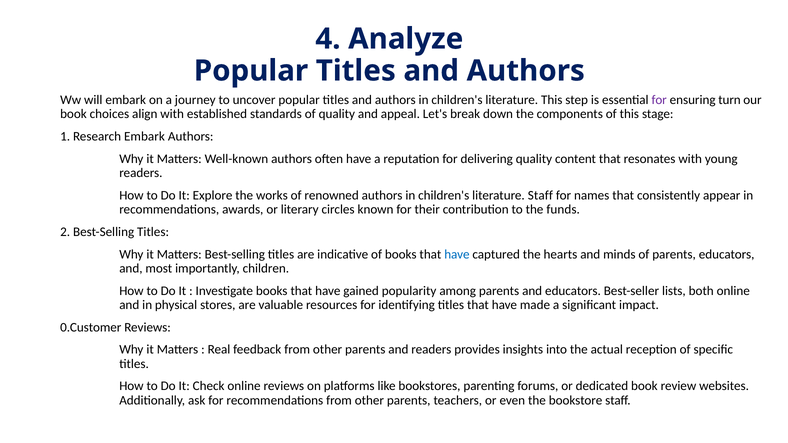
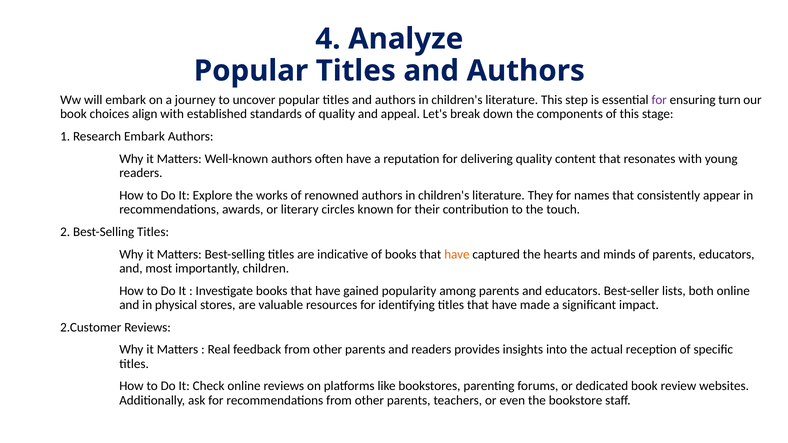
literature Staff: Staff -> They (540, 195)
funds: funds -> touch (563, 210)
have colour: blue -> orange (457, 254)
0.Customer: 0.Customer -> 2.Customer (91, 327)
